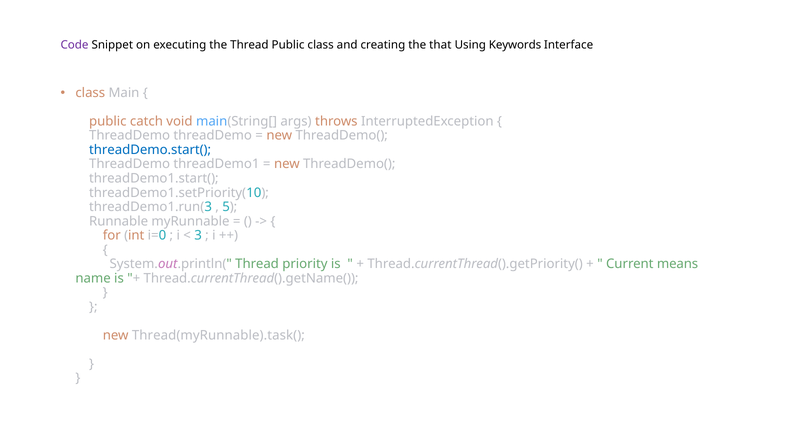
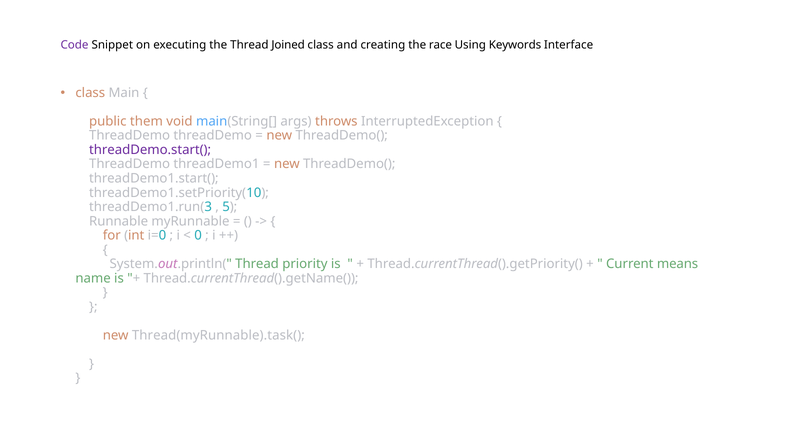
Thread Public: Public -> Joined (288, 45)
that: that -> race (440, 45)
catch: catch -> them (146, 122)
threadDemo.start( colour: blue -> purple (150, 150)
3: 3 -> 0 (198, 236)
